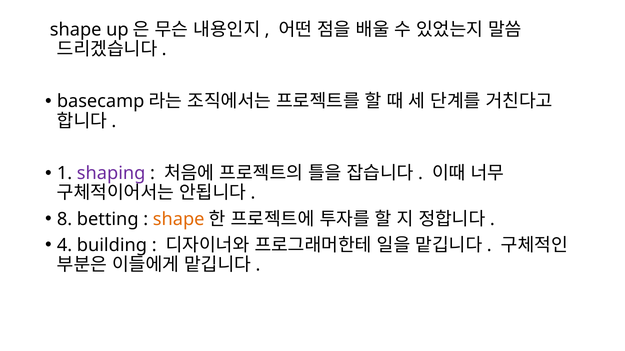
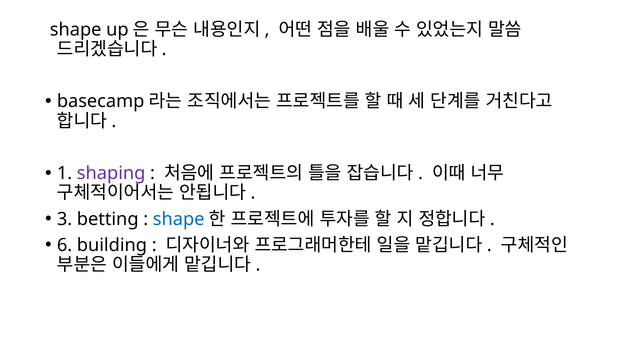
8: 8 -> 3 (65, 219)
shape colour: orange -> blue (179, 219)
4: 4 -> 6 (65, 246)
